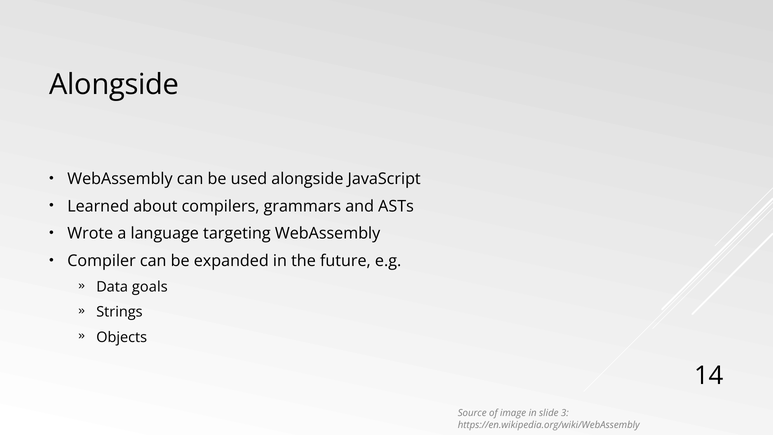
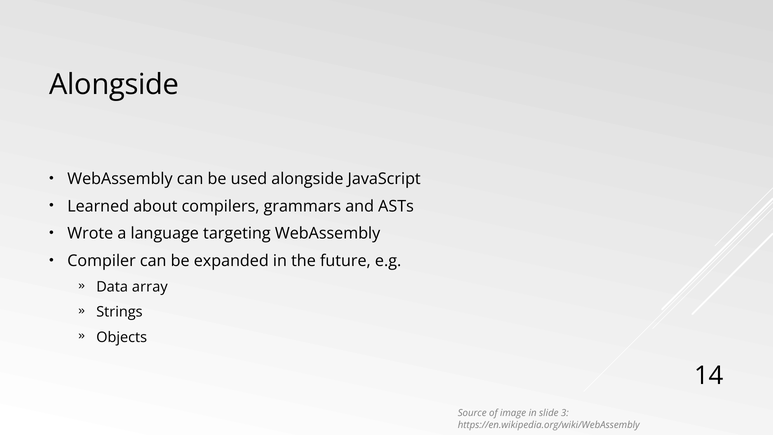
goals: goals -> array (150, 287)
